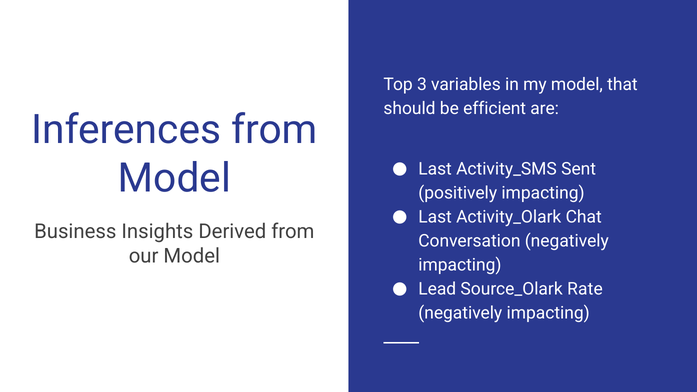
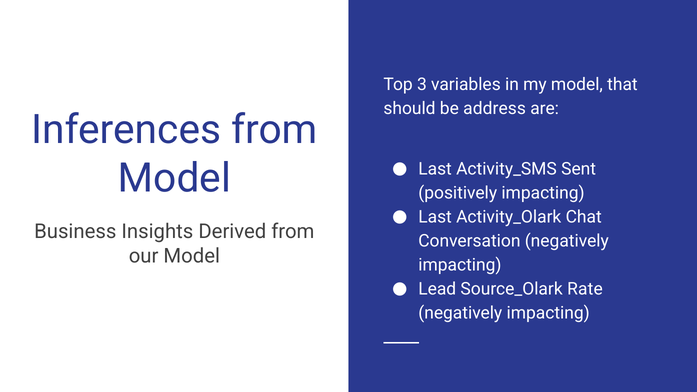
efficient: efficient -> address (495, 108)
